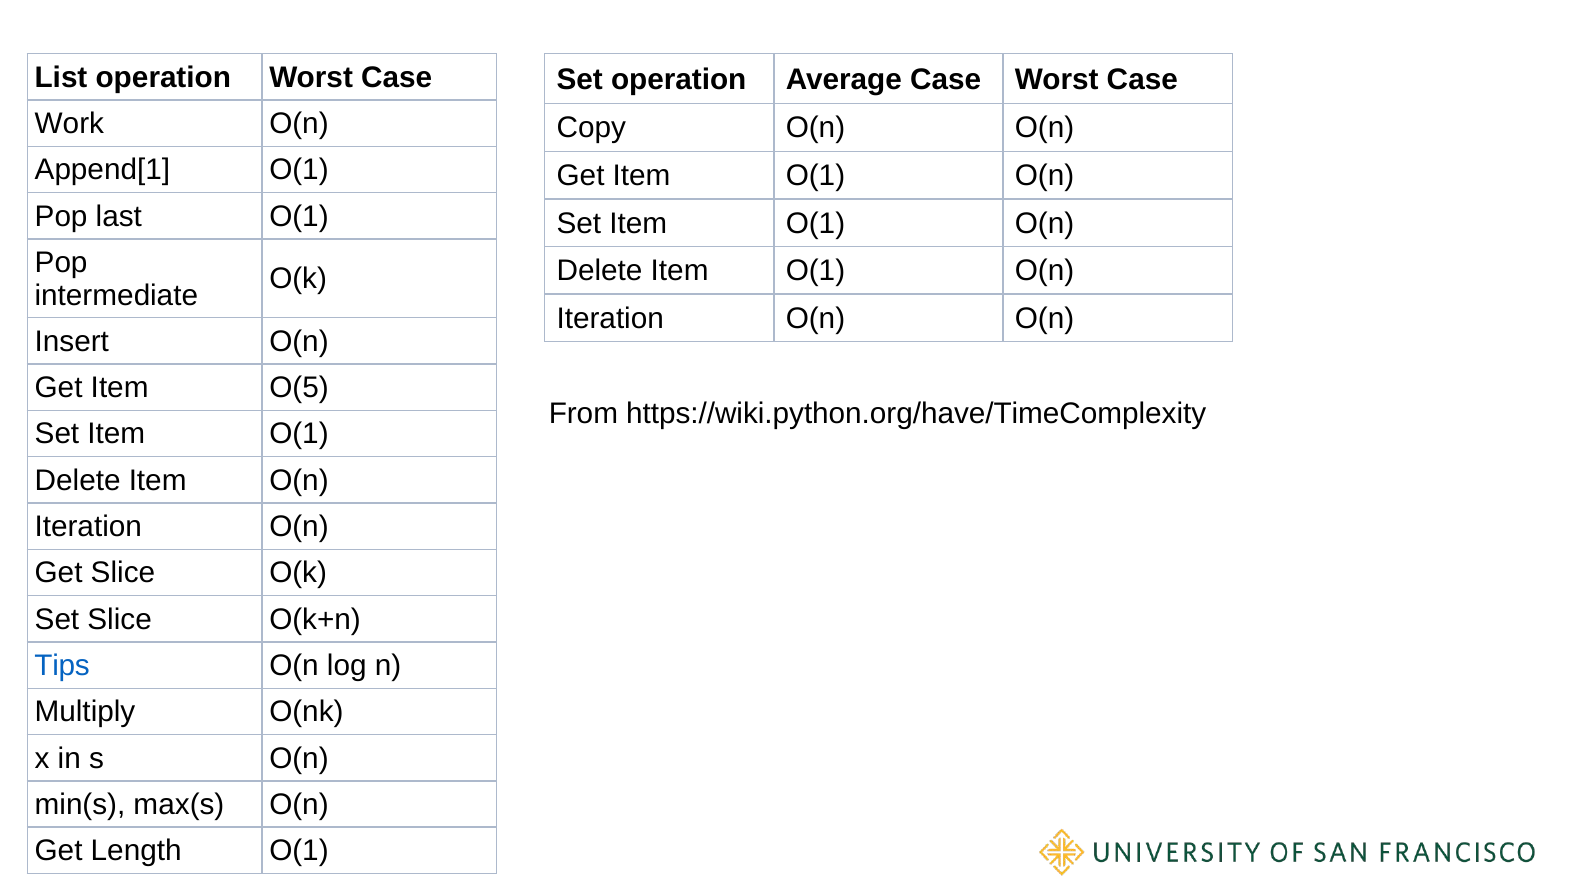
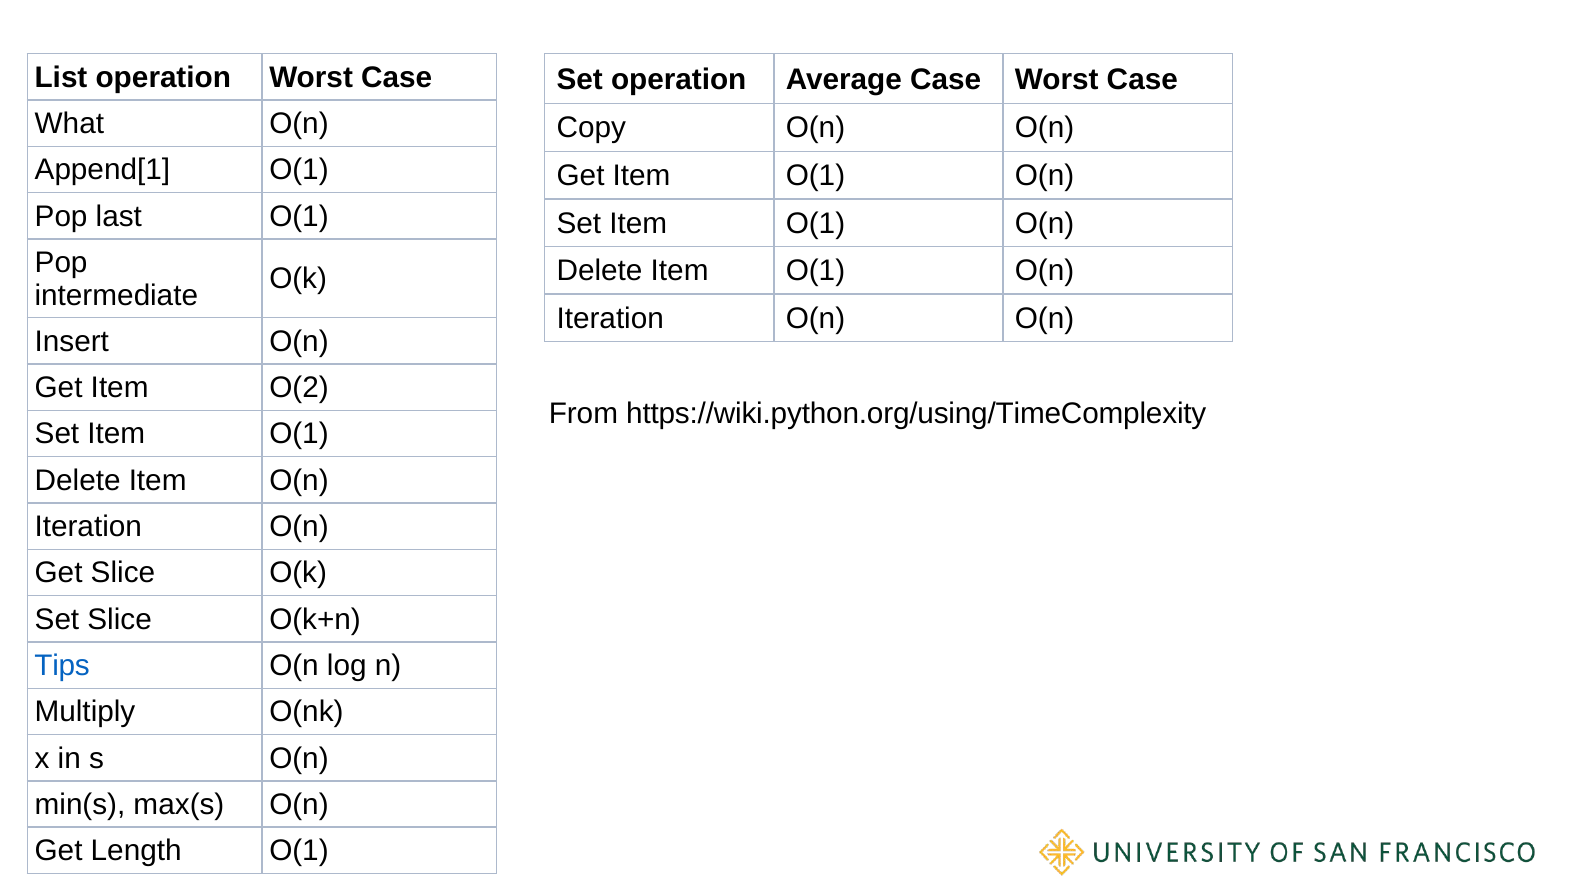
Work: Work -> What (69, 124)
O(5: O(5 -> O(2 (299, 388)
https://wiki.python.org/have/TimeComplexity: https://wiki.python.org/have/TimeComplexity -> https://wiki.python.org/using/TimeComplexity (916, 413)
